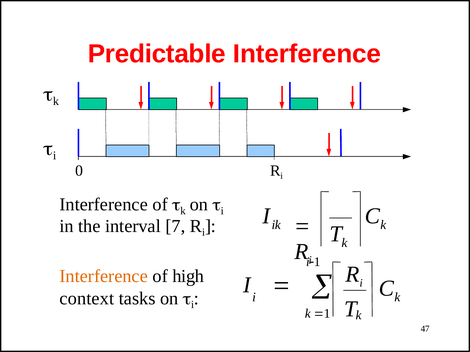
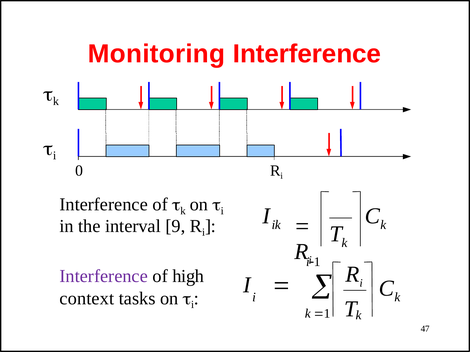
Predictable: Predictable -> Monitoring (157, 54)
7: 7 -> 9 (175, 227)
Interference colour: orange -> purple (104, 276)
